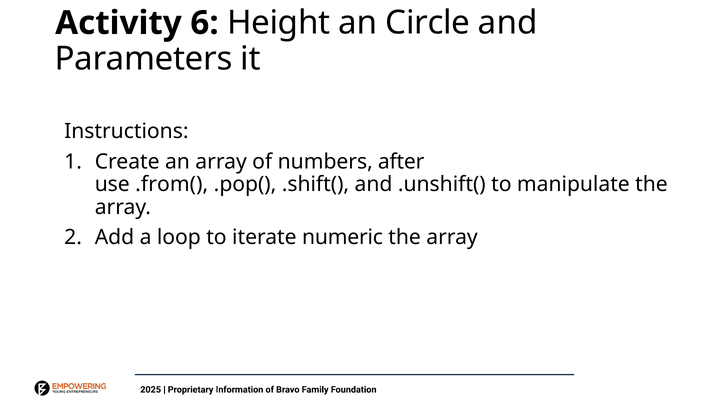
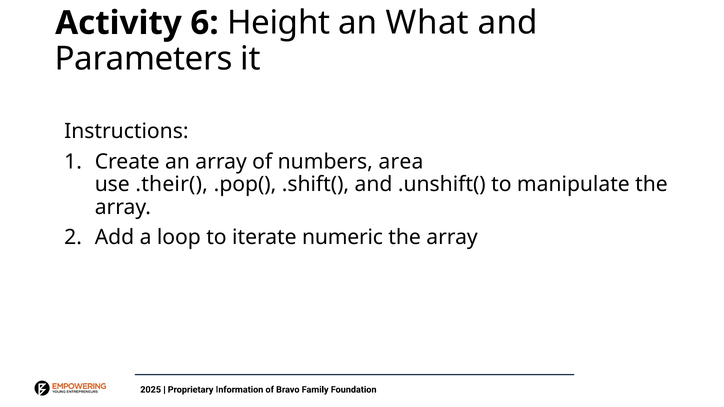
Circle: Circle -> What (427, 23)
after: after -> area (401, 162)
.from(: .from( -> .their( (172, 185)
